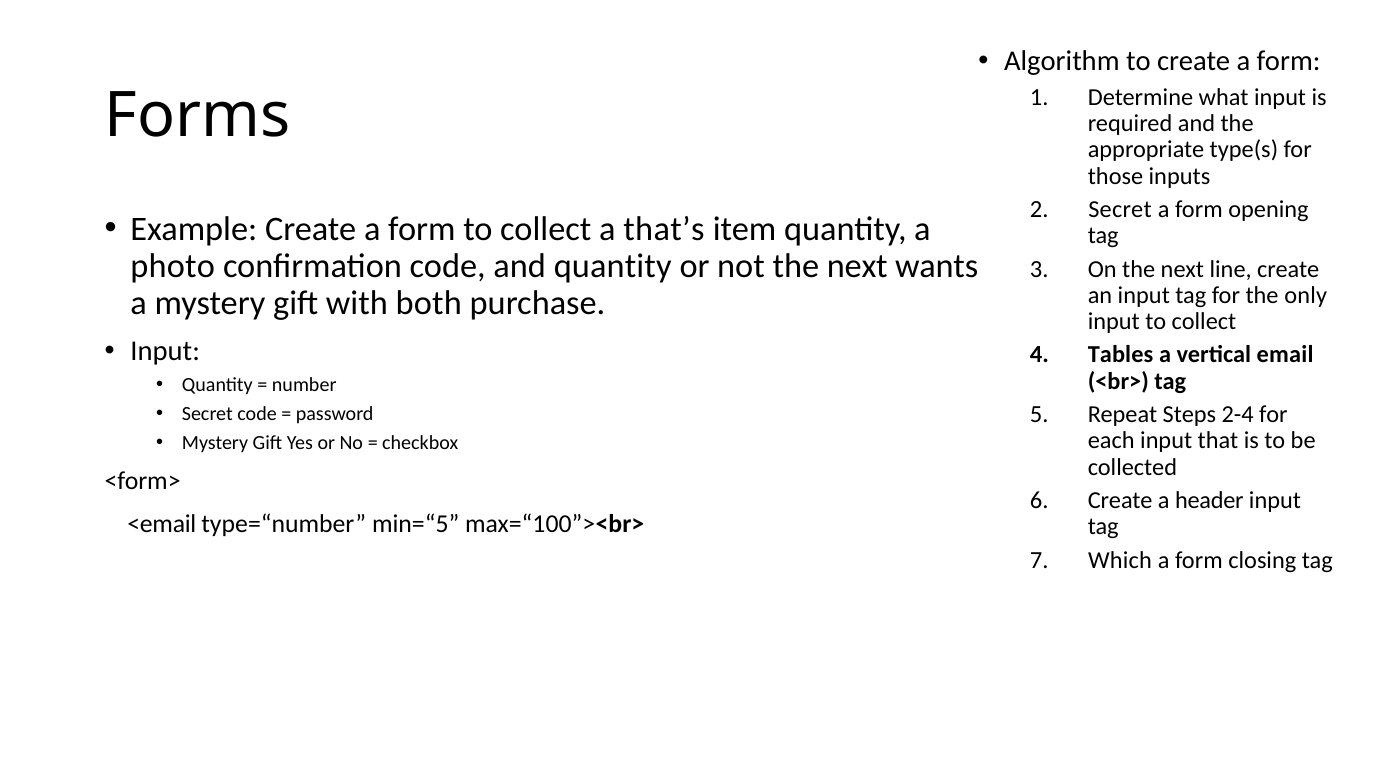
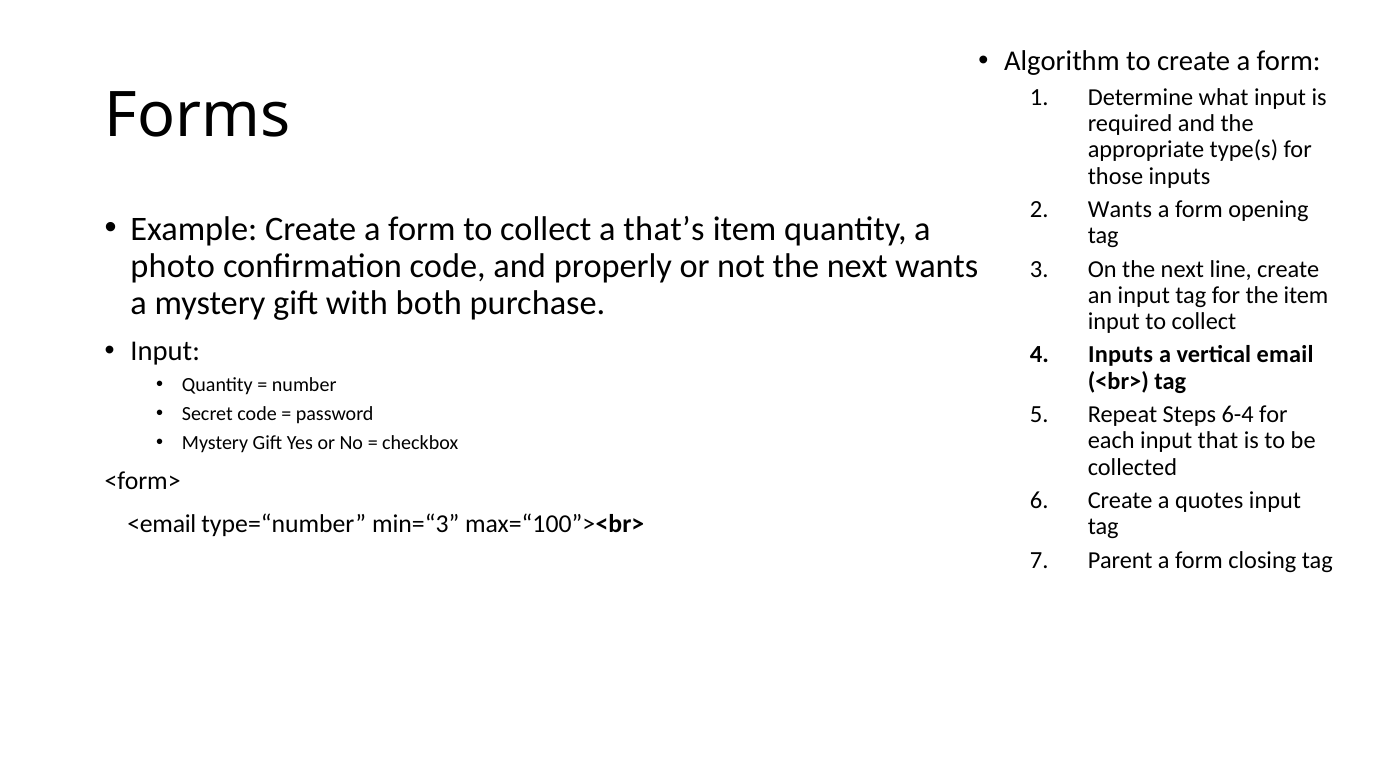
Secret: Secret -> Wants (1120, 209)
and quantity: quantity -> properly (613, 266)
the only: only -> item (1306, 295)
Tables: Tables -> Inputs (1121, 355)
2-4: 2-4 -> 6-4 (1238, 415)
header: header -> quotes (1209, 501)
min=“5: min=“5 -> min=“3 (416, 524)
Which: Which -> Parent (1120, 560)
